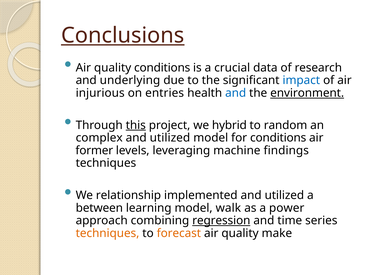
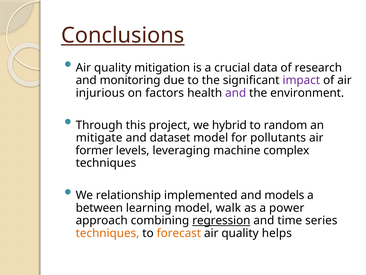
quality conditions: conditions -> mitigation (162, 68)
underlying: underlying -> monitoring (130, 80)
impact colour: blue -> purple (301, 80)
entries: entries -> factors (165, 93)
and colour: blue -> purple (236, 93)
environment underline: present -> none (307, 93)
this underline: present -> none (136, 125)
complex: complex -> mitigate (99, 138)
utilized: utilized -> dataset (170, 138)
for conditions: conditions -> pollutants (278, 138)
findings: findings -> complex (286, 150)
implemented and utilized: utilized -> models (284, 195)
make: make -> helps (277, 233)
